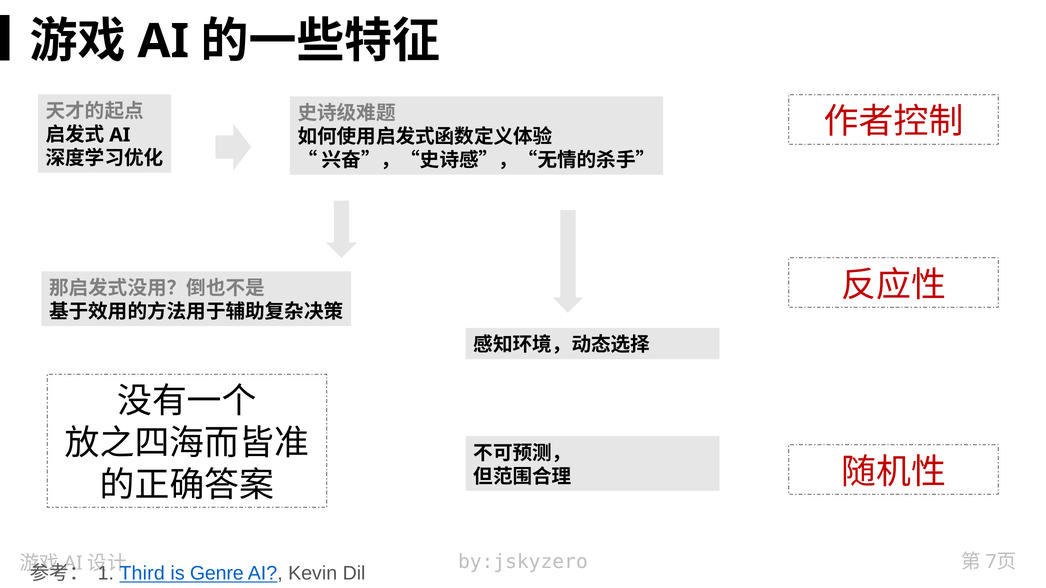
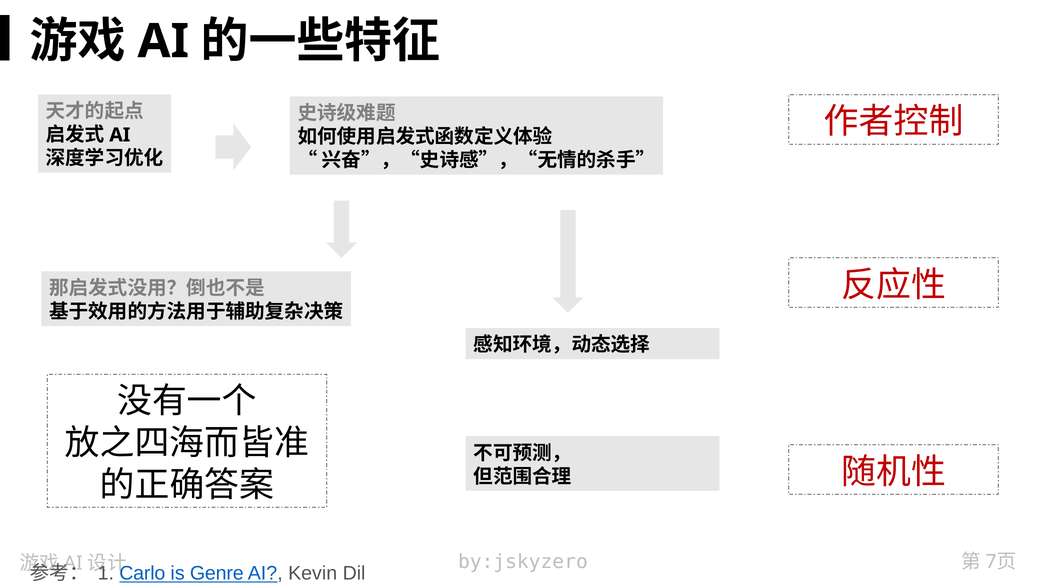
Third: Third -> Carlo (142, 574)
